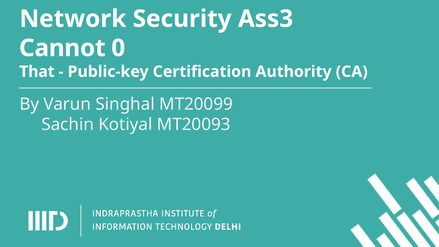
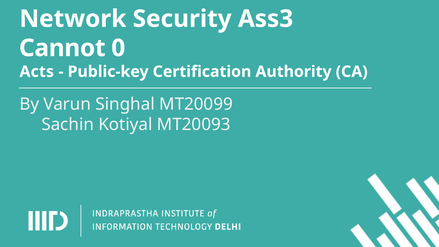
That: That -> Acts (37, 72)
